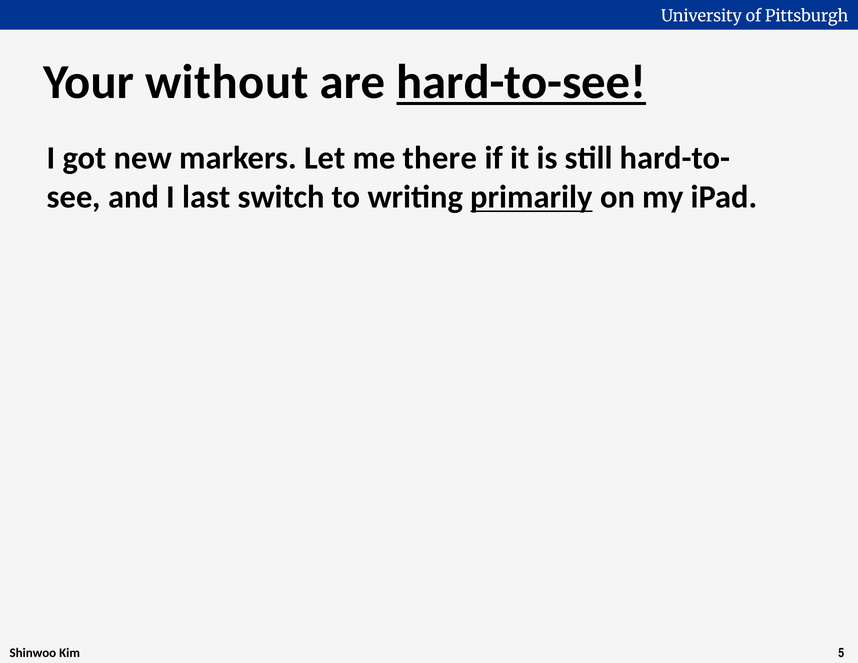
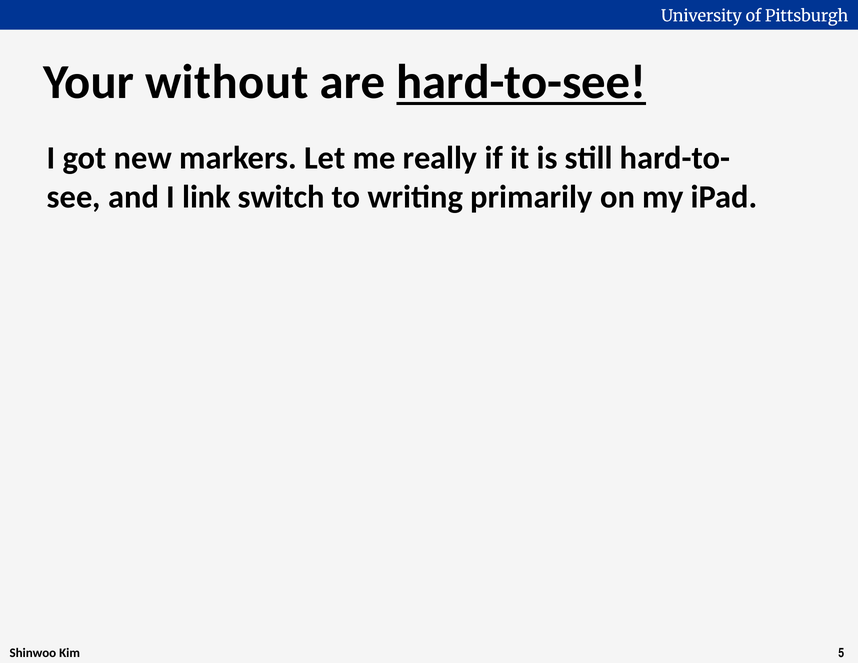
there: there -> really (440, 158)
last: last -> link (206, 197)
primarily underline: present -> none (532, 197)
